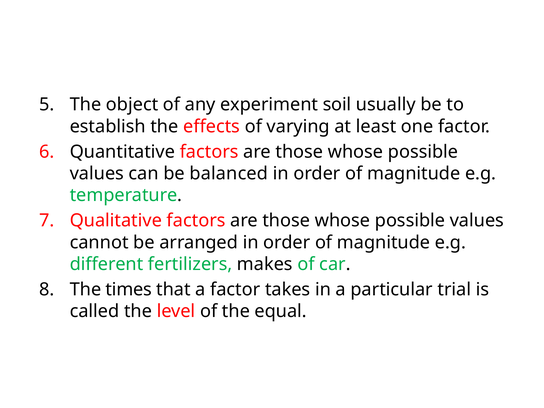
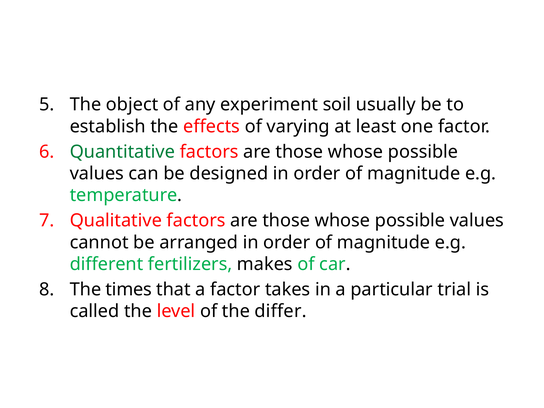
Quantitative colour: black -> green (122, 152)
balanced: balanced -> designed (229, 174)
equal: equal -> differ (281, 311)
